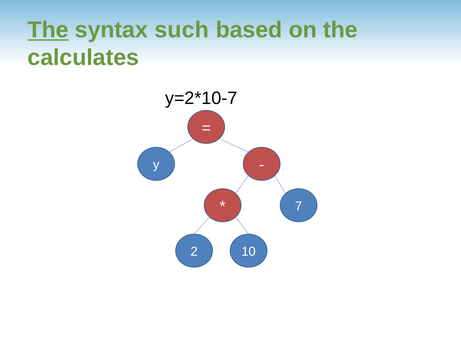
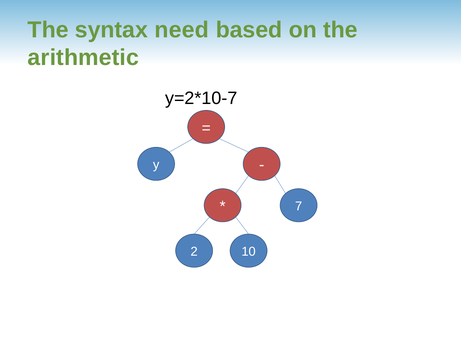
The underline: present -> none (48, 30)
such: such -> need (182, 30)
calculates: calculates -> arithmetic (83, 58)
